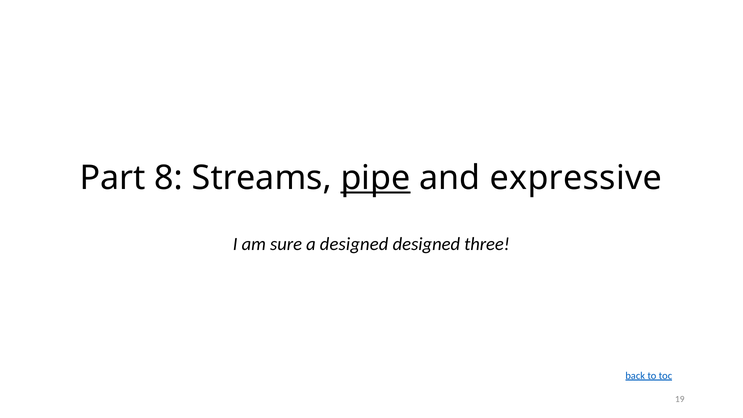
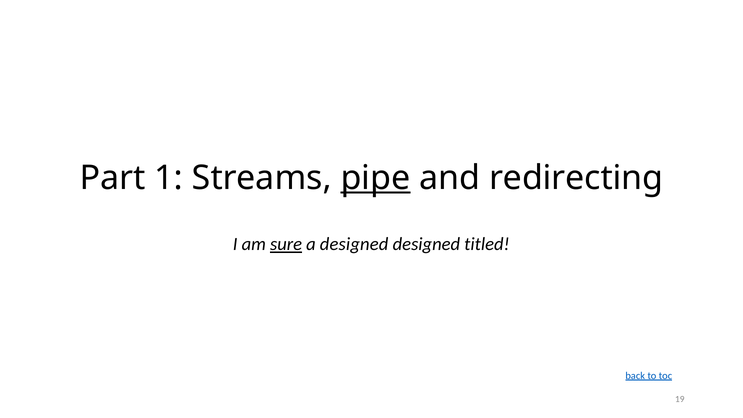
8: 8 -> 1 (169, 178)
expressive: expressive -> redirecting (576, 178)
sure underline: none -> present (286, 244)
three: three -> titled (487, 244)
